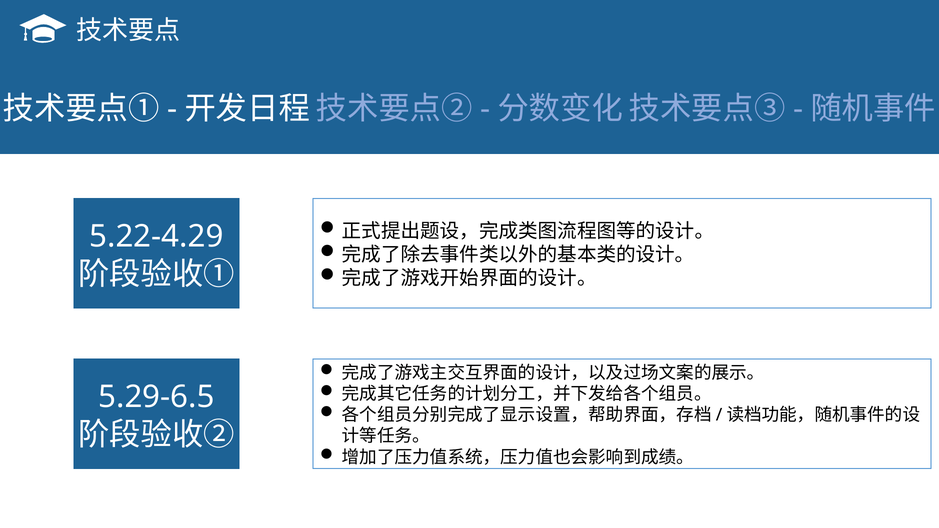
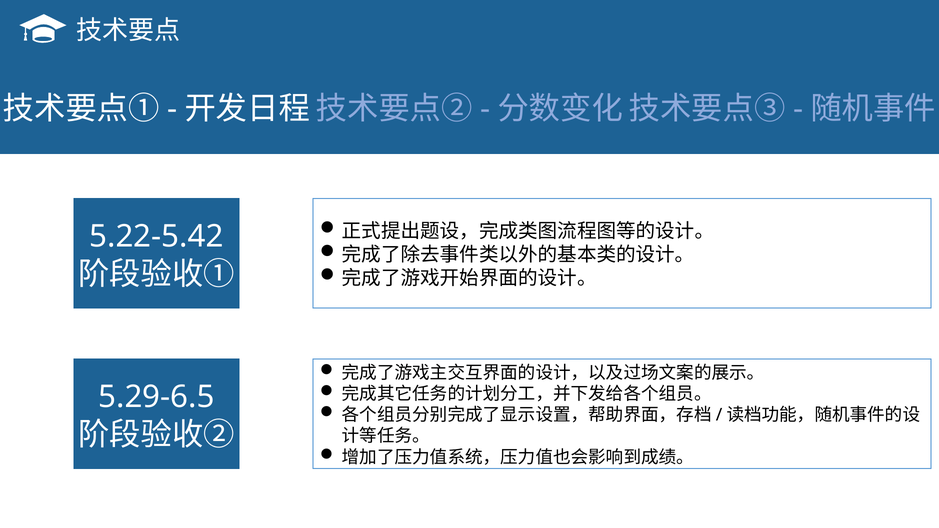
5.22-4.29: 5.22-4.29 -> 5.22-5.42 (156, 237)
